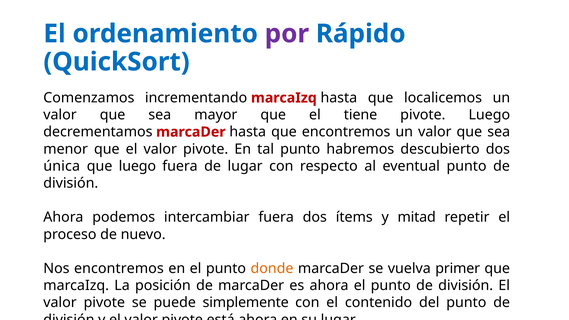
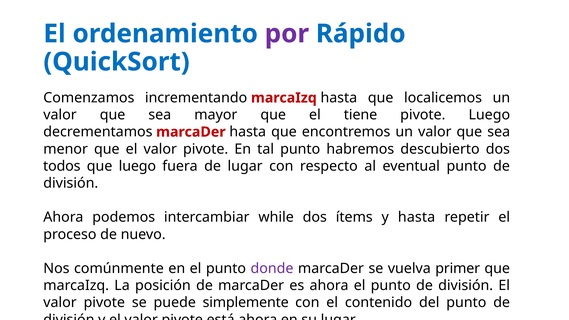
única: única -> todos (62, 166)
intercambiar fuera: fuera -> while (276, 217)
y mitad: mitad -> hasta (417, 217)
Nos encontremos: encontremos -> comúnmente (119, 269)
donde colour: orange -> purple (272, 269)
